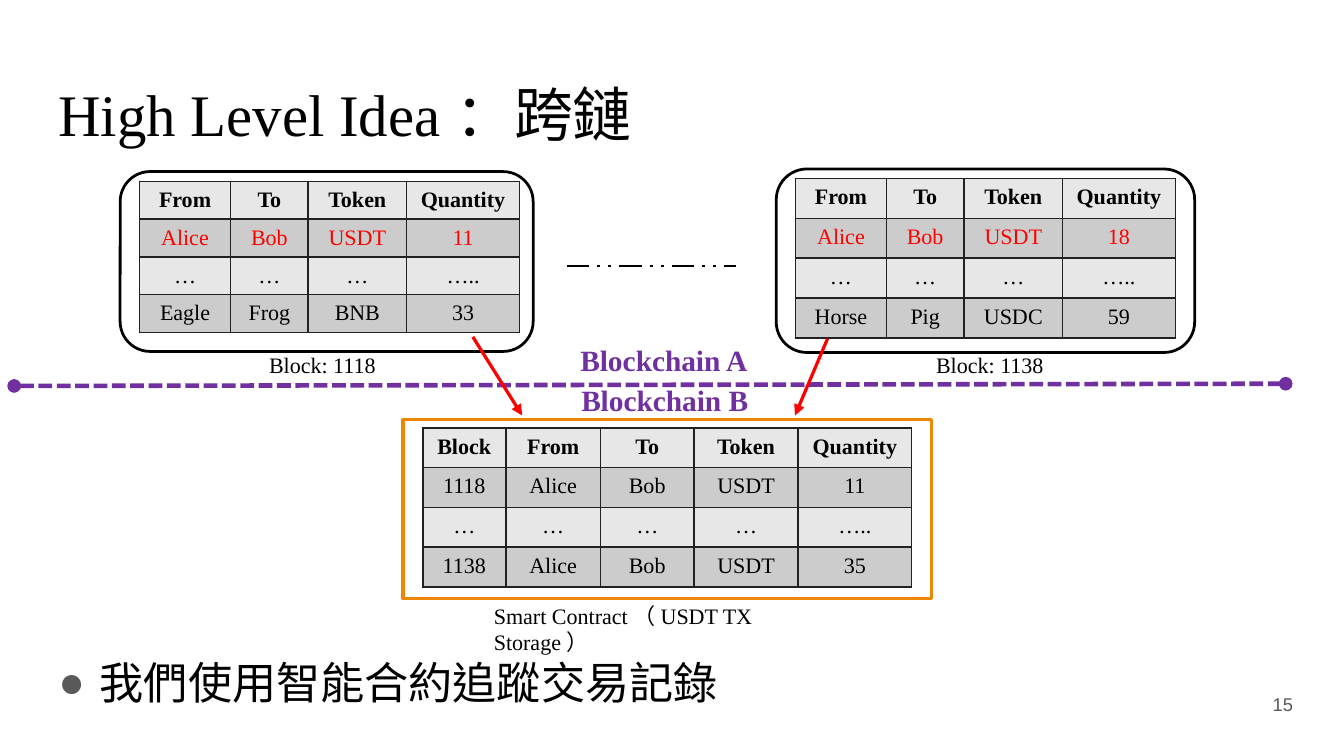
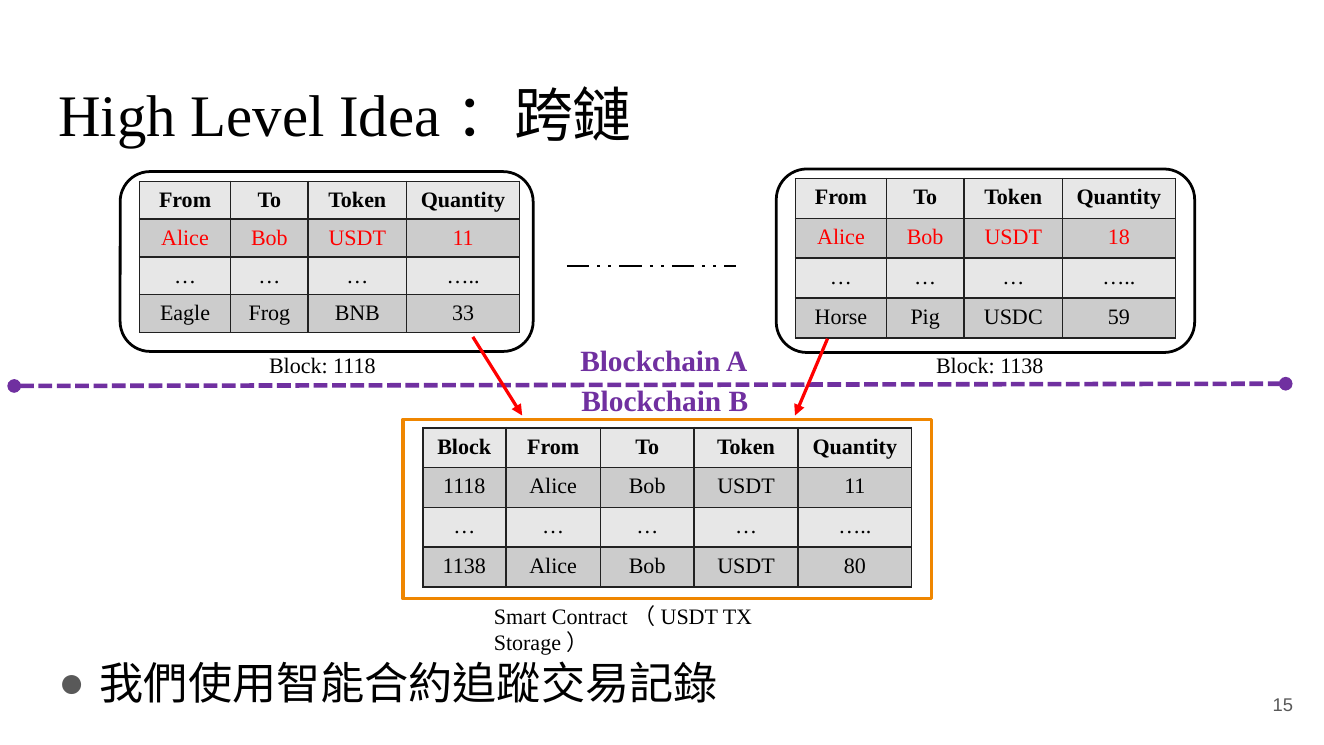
35: 35 -> 80 (855, 566)
